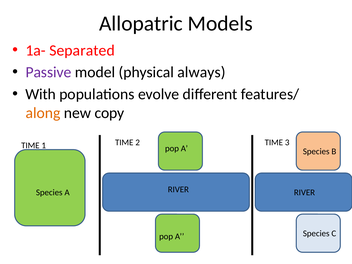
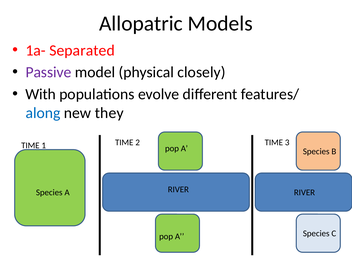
always: always -> closely (201, 72)
along colour: orange -> blue (43, 113)
copy: copy -> they (109, 113)
